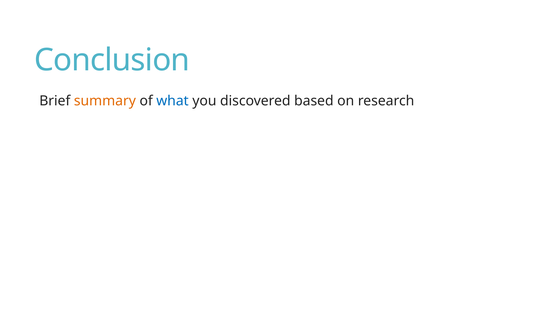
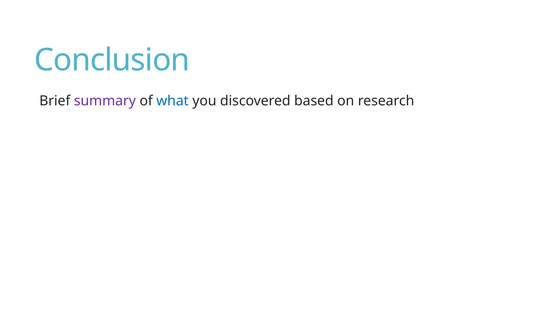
summary colour: orange -> purple (105, 101)
